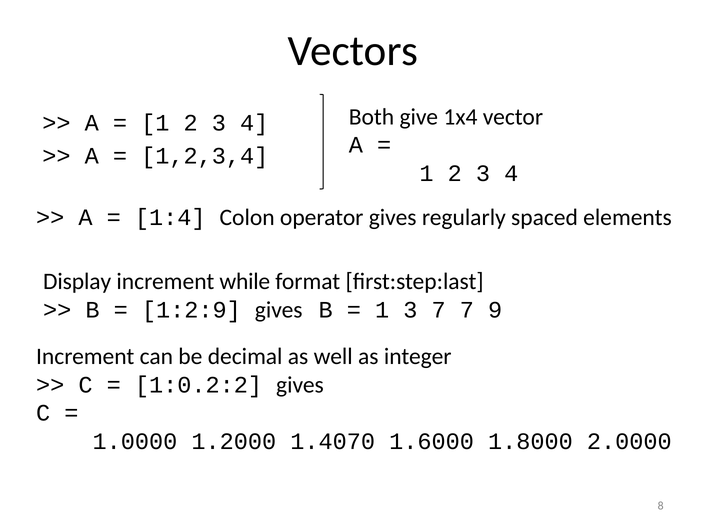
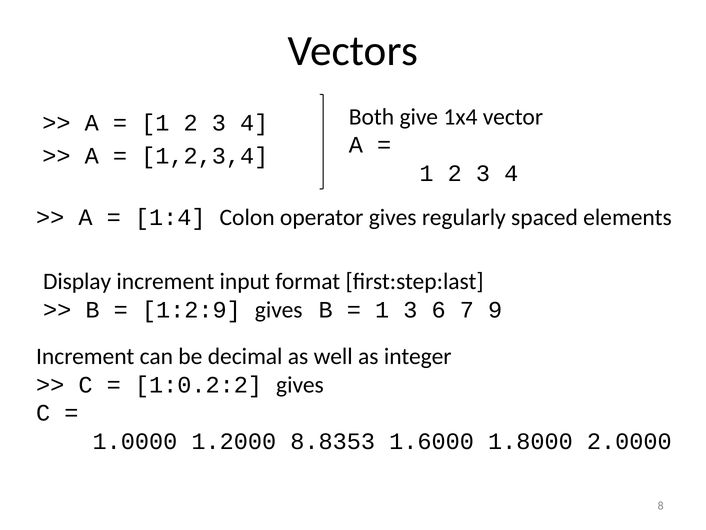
while: while -> input (245, 281)
3 7: 7 -> 6 (439, 310)
1.4070: 1.4070 -> 8.8353 (333, 441)
